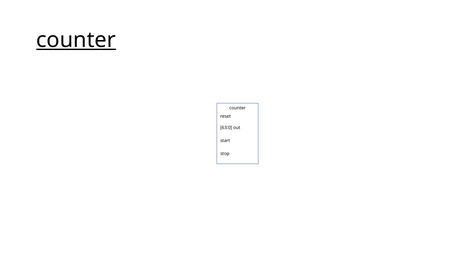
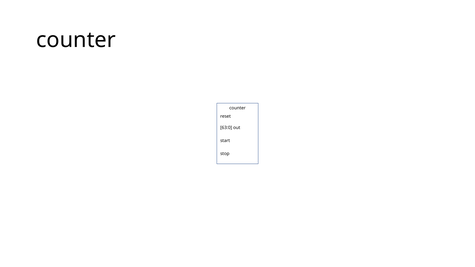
counter underline: present -> none (76, 40)
